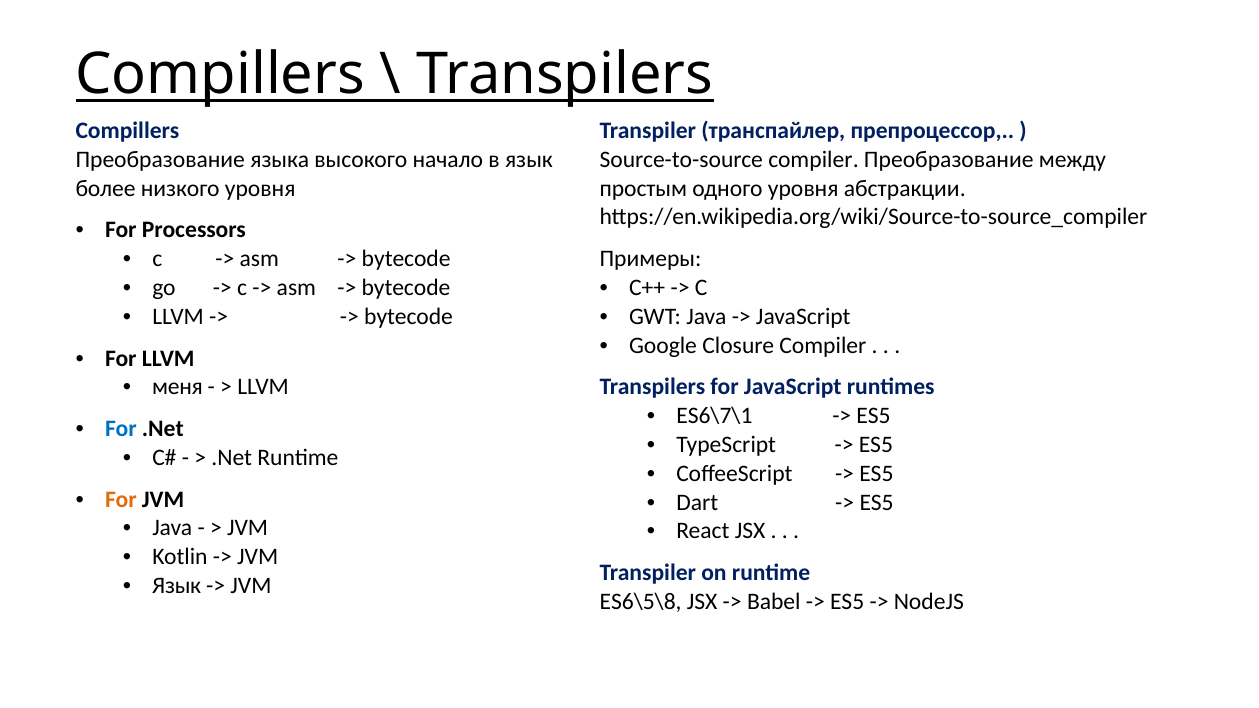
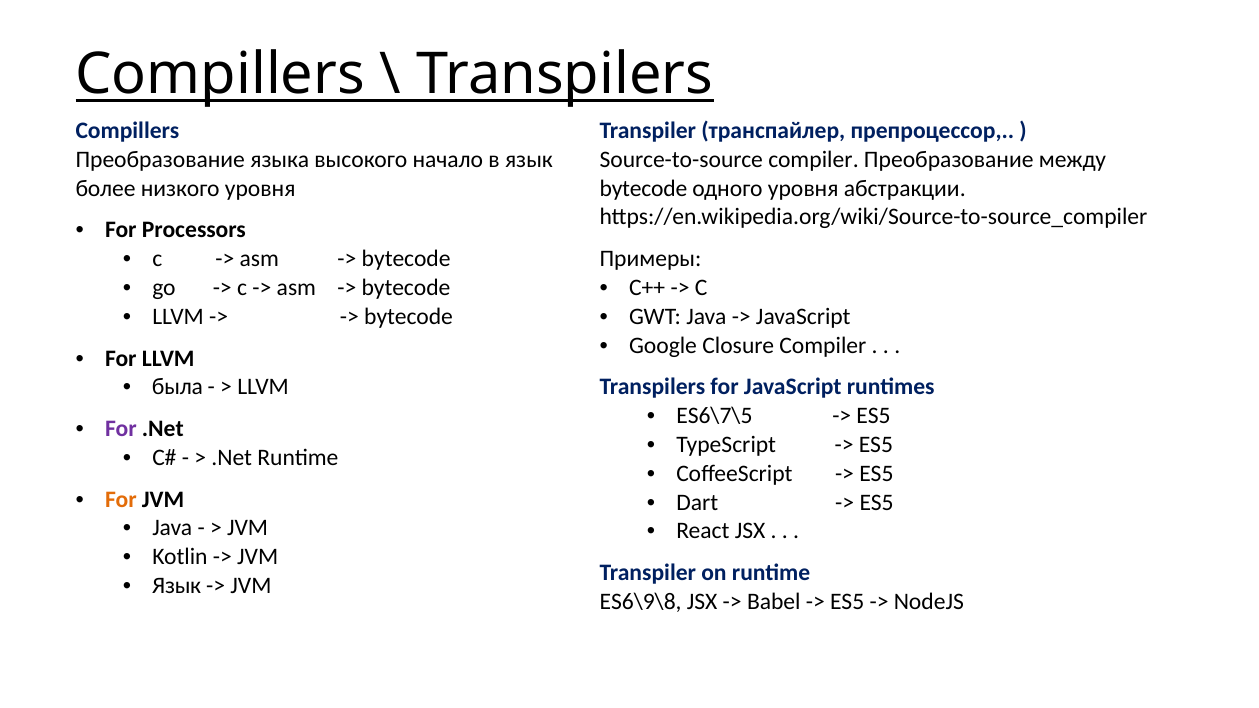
простым: простым -> bytecode (643, 188)
меня: меня -> была (177, 387)
ES6\7\1: ES6\7\1 -> ES6\7\5 (714, 416)
For colour: blue -> purple (121, 429)
ES6\5\8: ES6\5\8 -> ES6\9\8 (641, 602)
